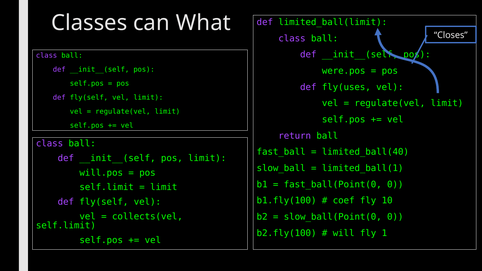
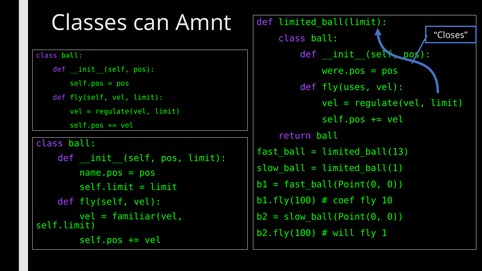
What: What -> Amnt (203, 23)
limited_ball(40: limited_ball(40 -> limited_ball(13 (365, 152)
will.pos: will.pos -> name.pos (101, 173)
collects(vel: collects(vel -> familiar(vel (147, 217)
